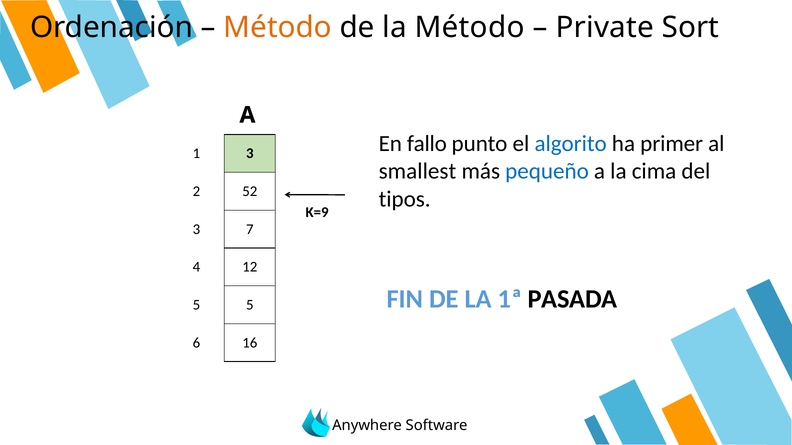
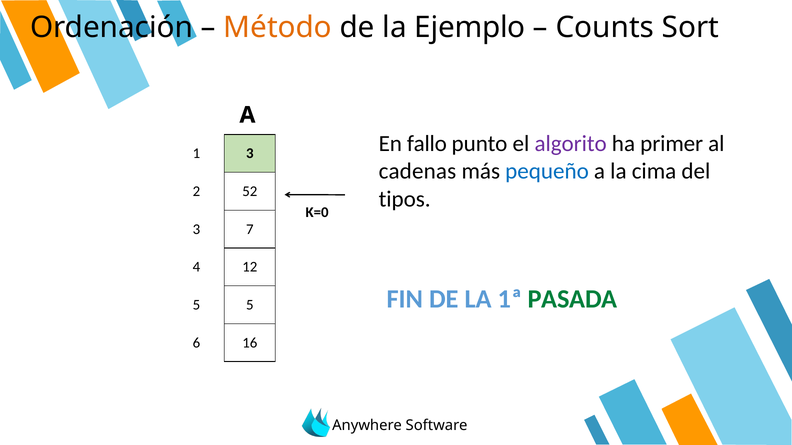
la Método: Método -> Ejemplo (470, 28)
Private: Private -> Counts (605, 28)
algorito colour: blue -> purple (571, 144)
smallest: smallest -> cadenas (417, 171)
Κ=9: Κ=9 -> Κ=0 (317, 212)
PASADA colour: black -> green (573, 299)
